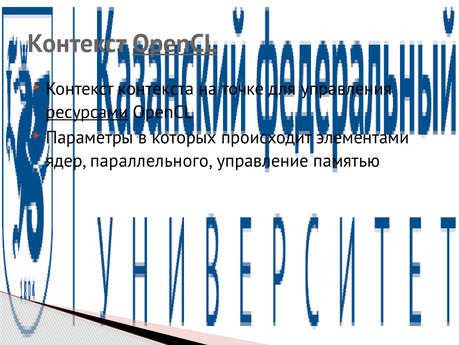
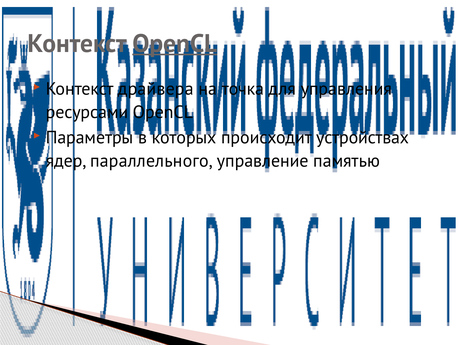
контекста: контекста -> драйвера (156, 89)
точке: точке -> точка (243, 89)
ресурсами underline: present -> none (87, 112)
элементами: элементами -> устройствах (363, 137)
